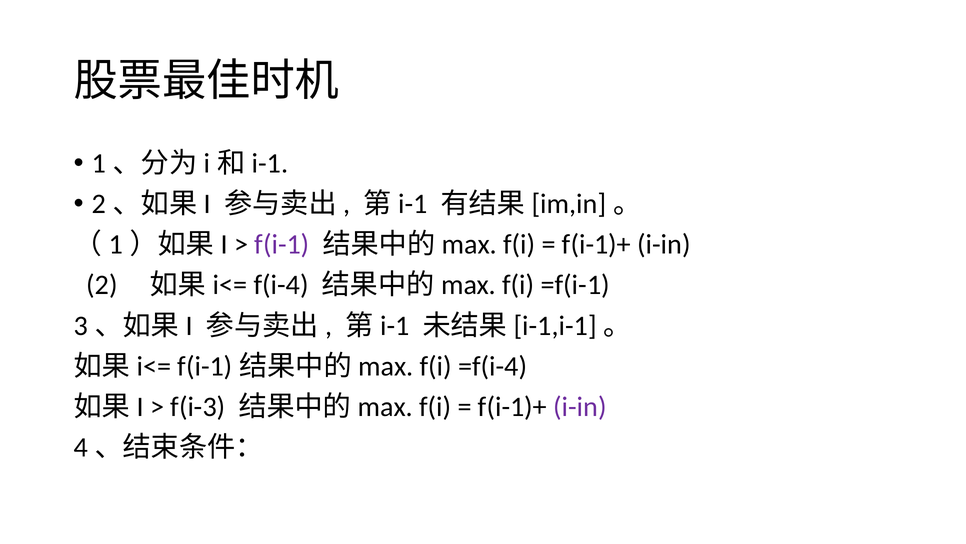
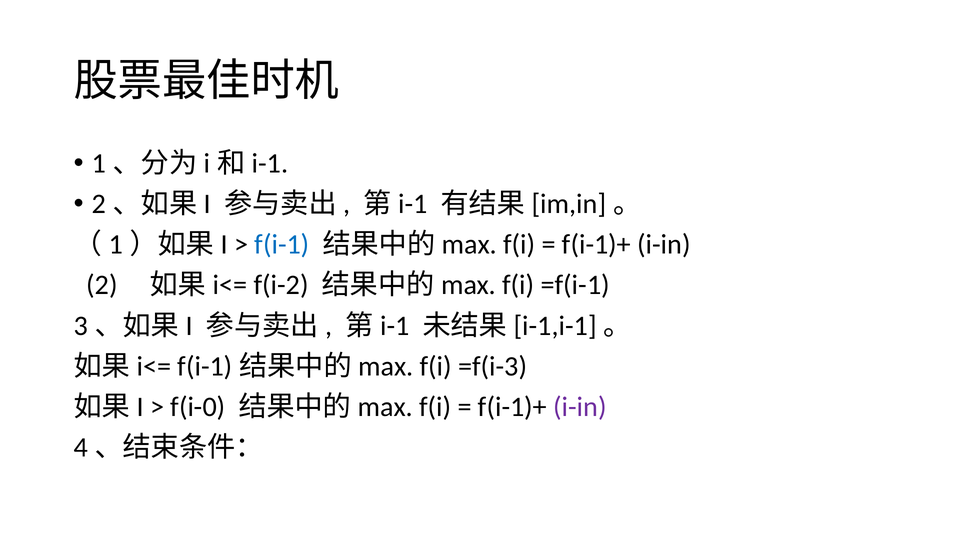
f(i-1 colour: purple -> blue (282, 244)
f(i-4: f(i-4 -> f(i-2 (281, 285)
=f(i-4: =f(i-4 -> =f(i-3 (493, 366)
f(i-3: f(i-3 -> f(i-0 (198, 406)
